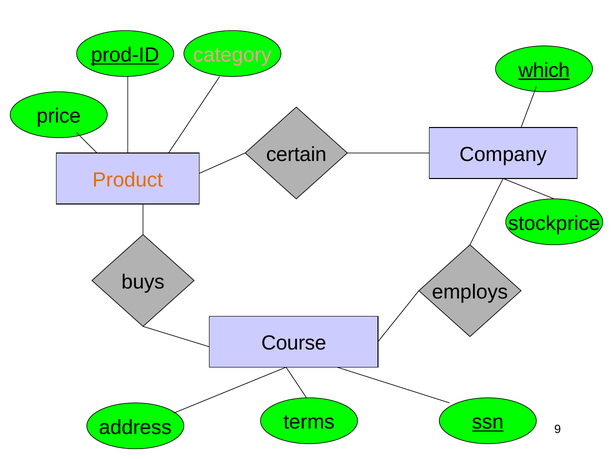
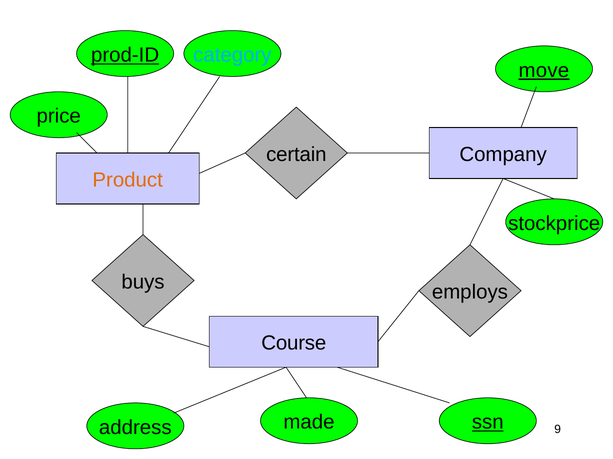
category colour: pink -> light blue (232, 55)
which: which -> move (544, 70)
terms: terms -> made (309, 423)
